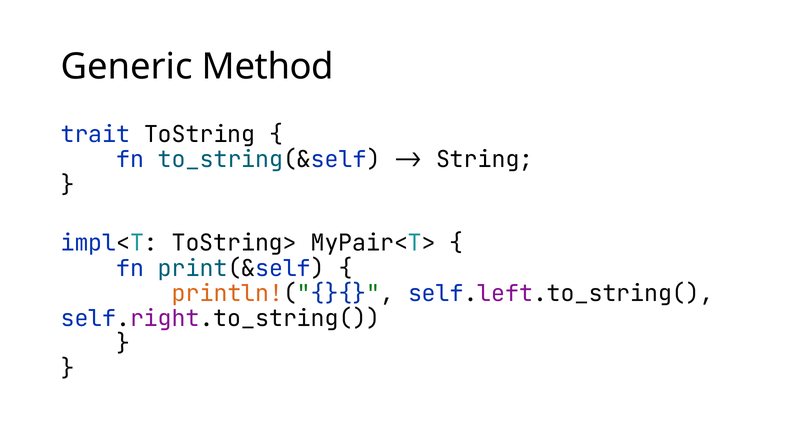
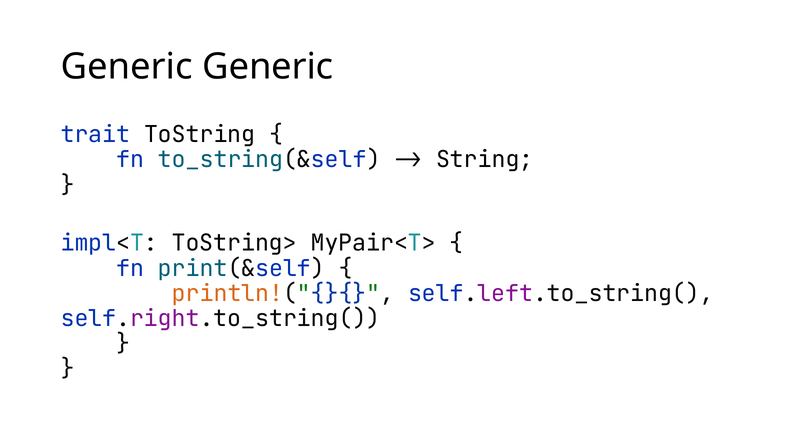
Generic Method: Method -> Generic (268, 67)
